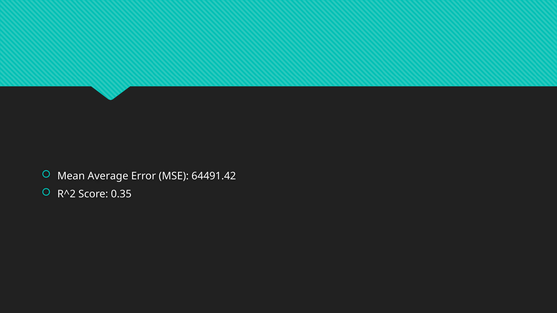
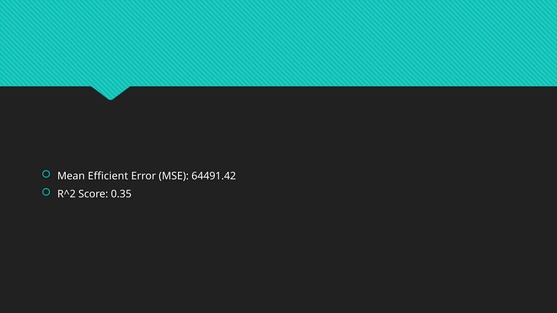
Average: Average -> Efficient (108, 176)
